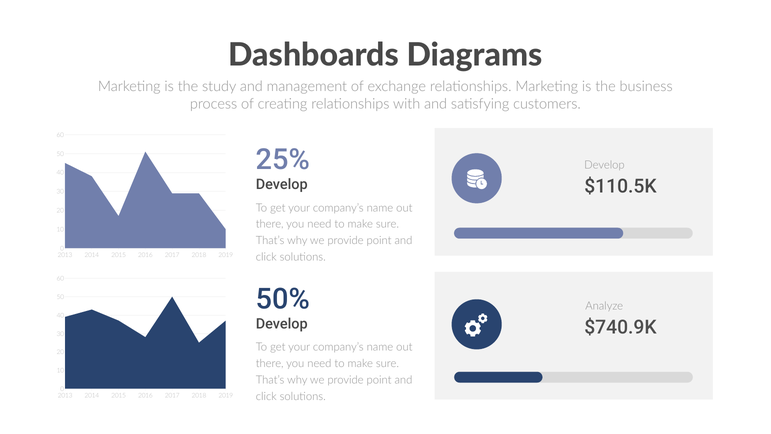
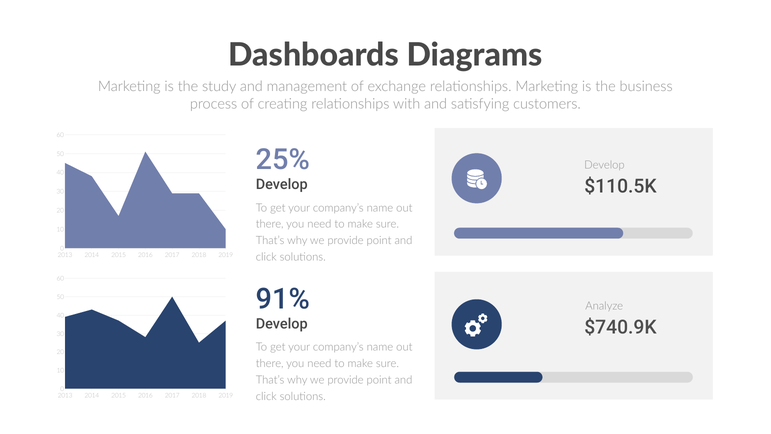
50%: 50% -> 91% (283, 299)
